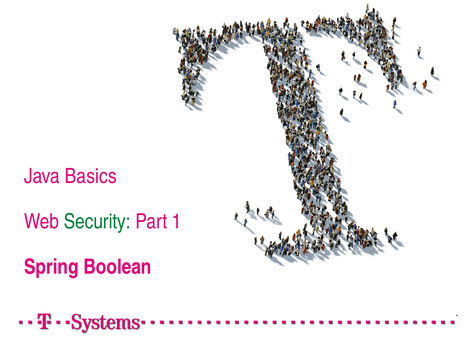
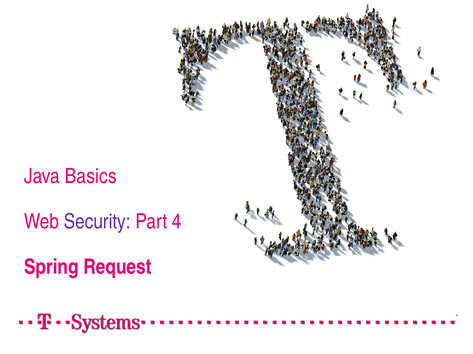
Security colour: green -> purple (97, 222)
1: 1 -> 4 (177, 222)
Boolean: Boolean -> Request (118, 267)
